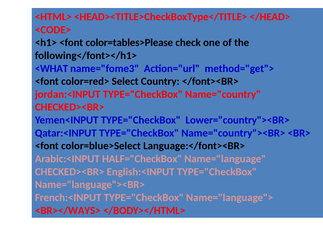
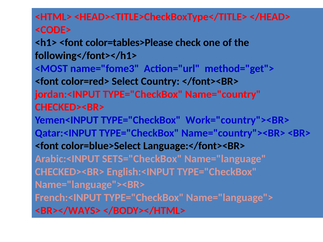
<WHAT: <WHAT -> <MOST (51, 69)
Lower="country"><BR>: Lower="country"><BR> -> Work="country"><BR> (237, 120)
HALF="CheckBox: HALF="CheckBox -> SETS="CheckBox (142, 159)
